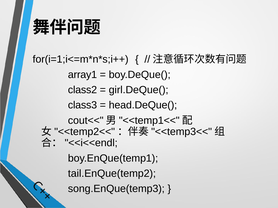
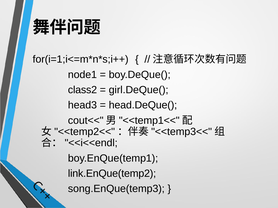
array1: array1 -> node1 (82, 75)
class3: class3 -> head3 (82, 105)
tail.EnQue(temp2: tail.EnQue(temp2 -> link.EnQue(temp2 (112, 174)
